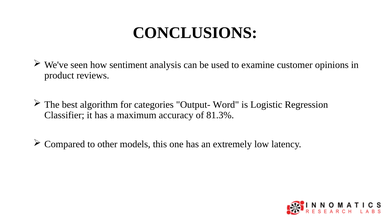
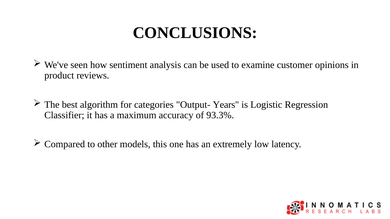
Word: Word -> Years (226, 105)
81.3%: 81.3% -> 93.3% (220, 115)
